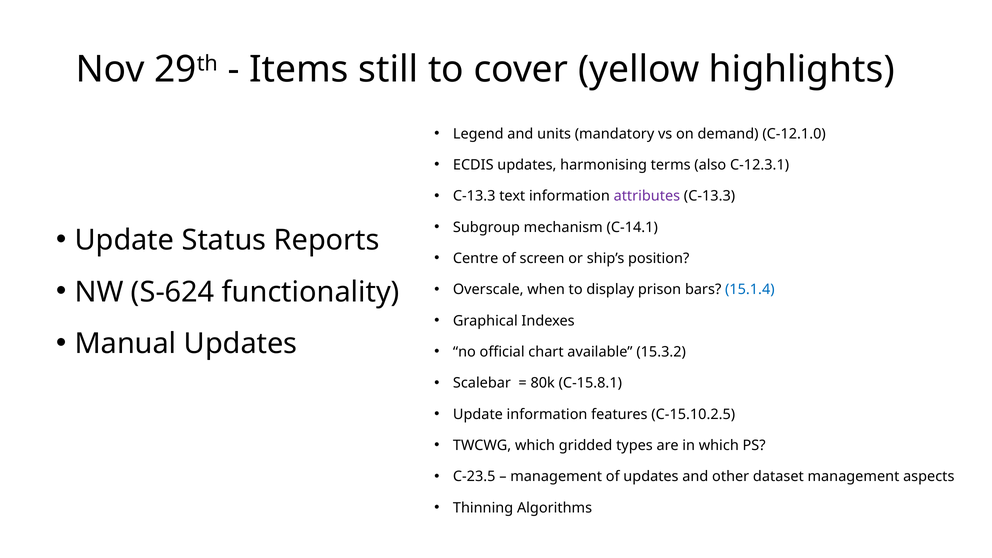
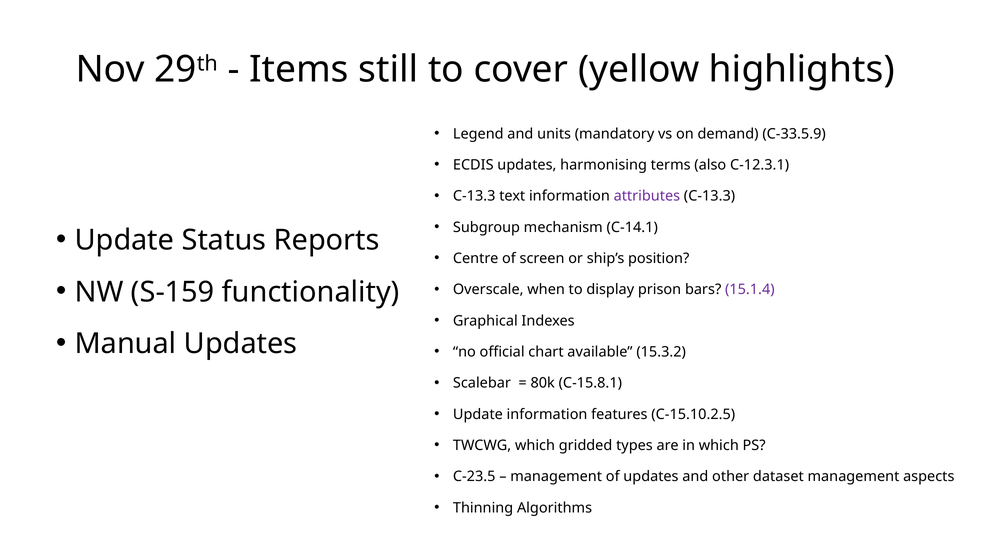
C-12.1.0: C-12.1.0 -> C-33.5.9 (794, 134)
S-624: S-624 -> S-159 (173, 292)
15.1.4 colour: blue -> purple (750, 290)
